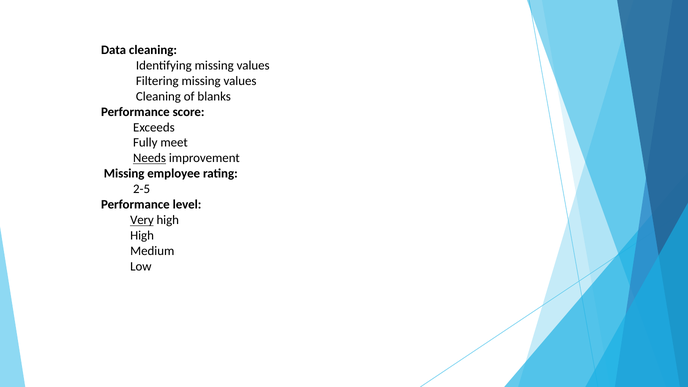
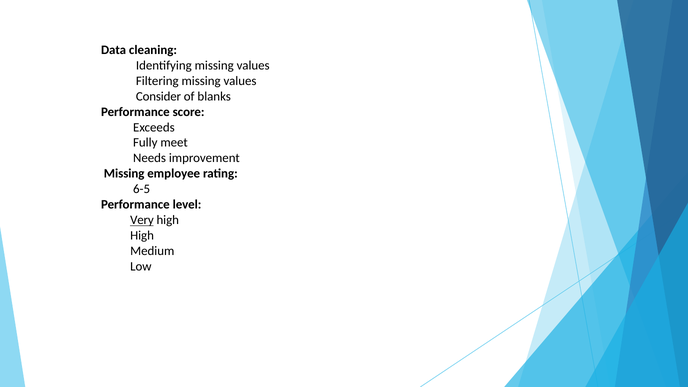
Cleaning: Cleaning -> Consider (158, 96)
Needs underline: present -> none (150, 158)
2-5: 2-5 -> 6-5 (142, 189)
